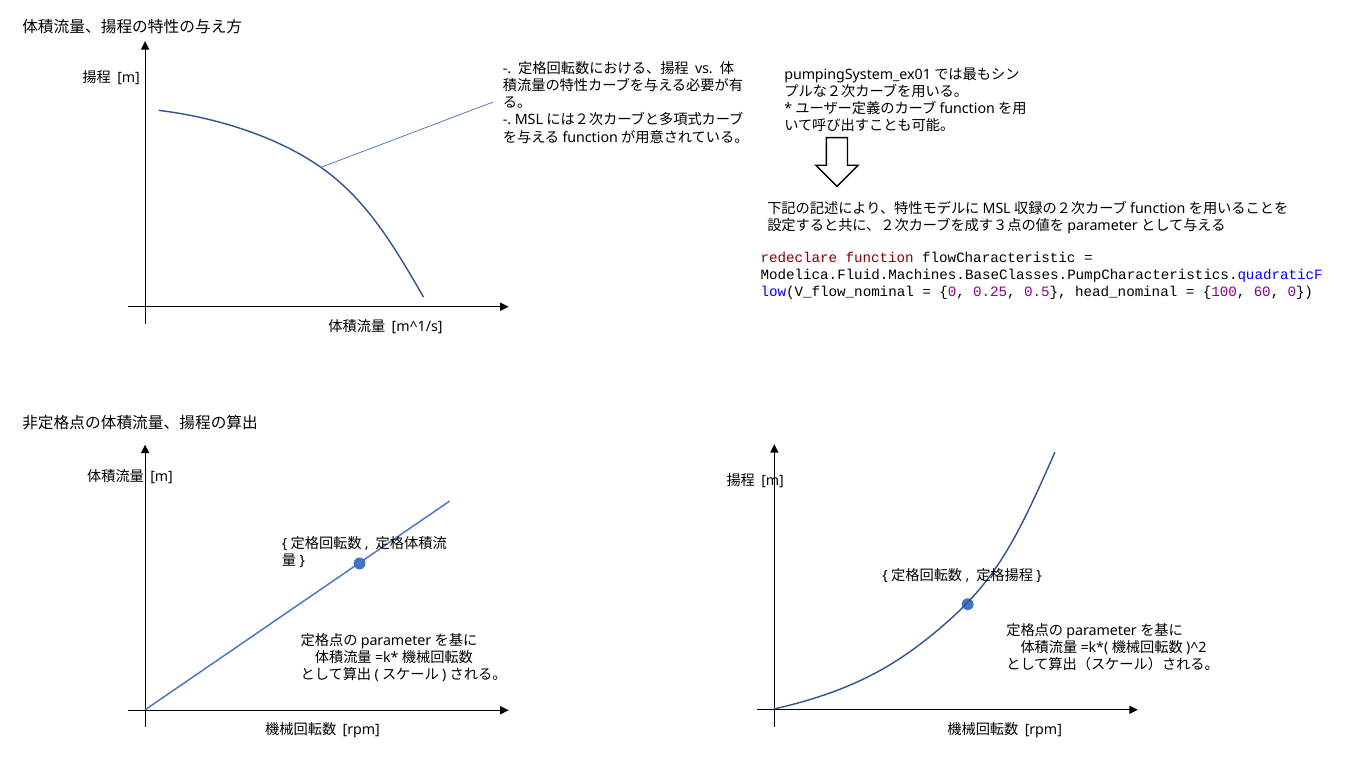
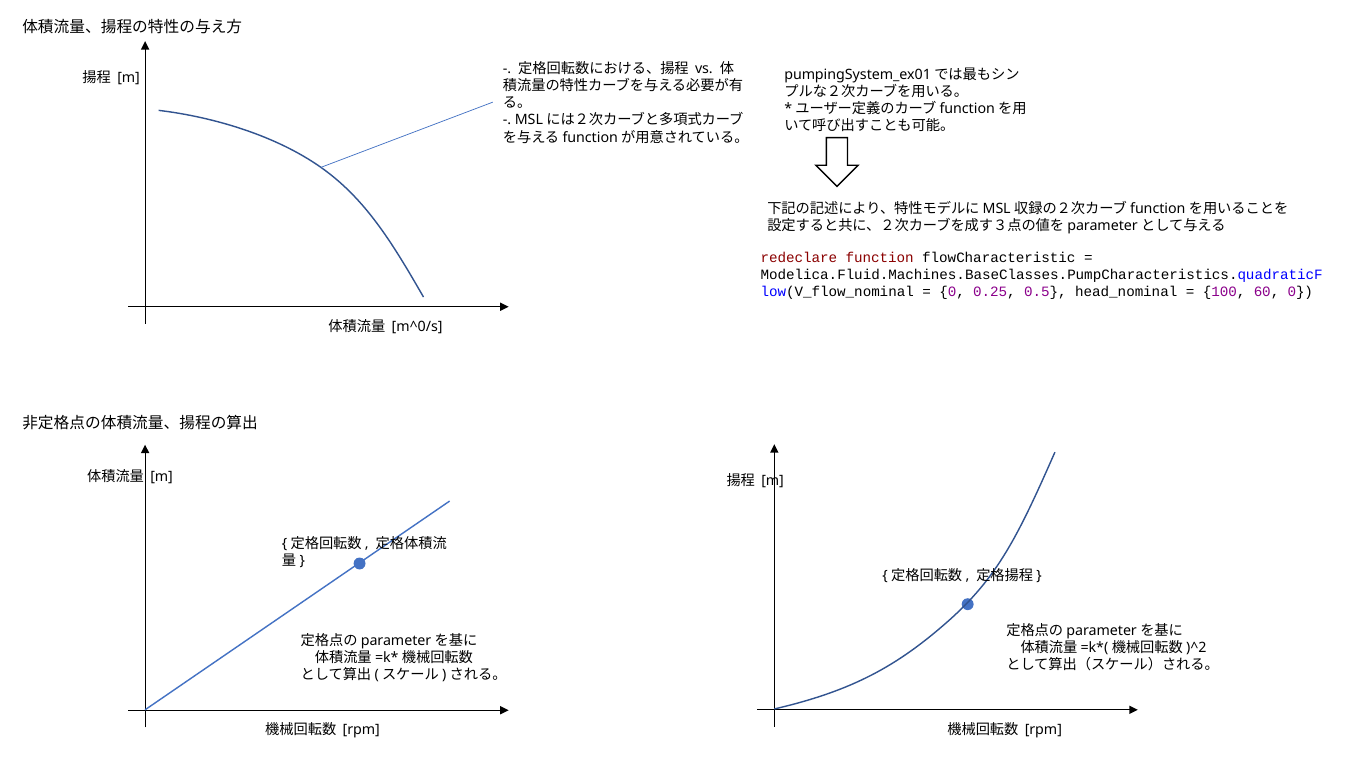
m^1/s: m^1/s -> m^0/s (417, 327)
